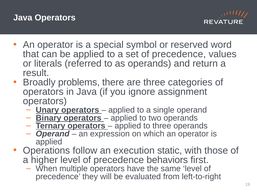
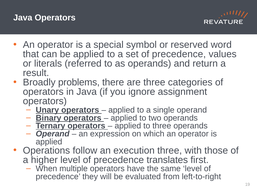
execution static: static -> three (170, 150)
behaviors: behaviors -> translates (167, 160)
